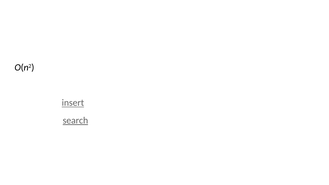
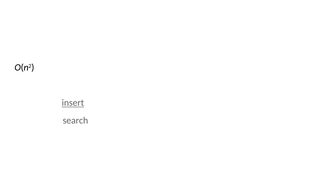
search underline: present -> none (75, 121)
